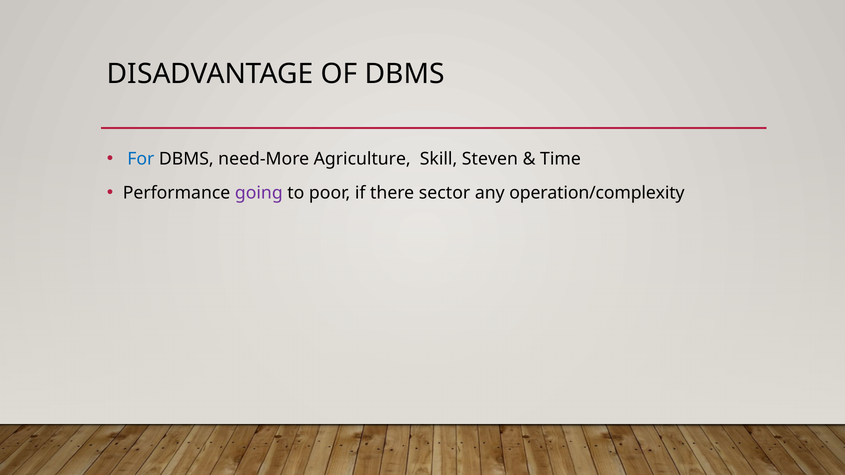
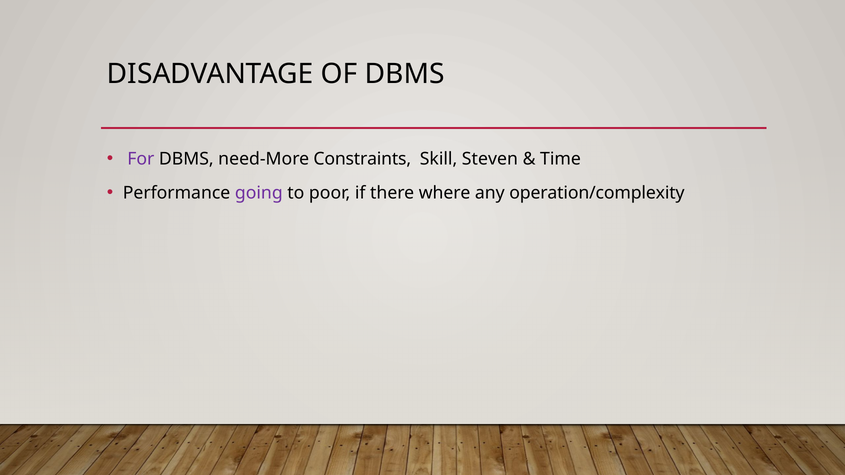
For colour: blue -> purple (141, 159)
Agriculture: Agriculture -> Constraints (362, 159)
sector: sector -> where (445, 193)
